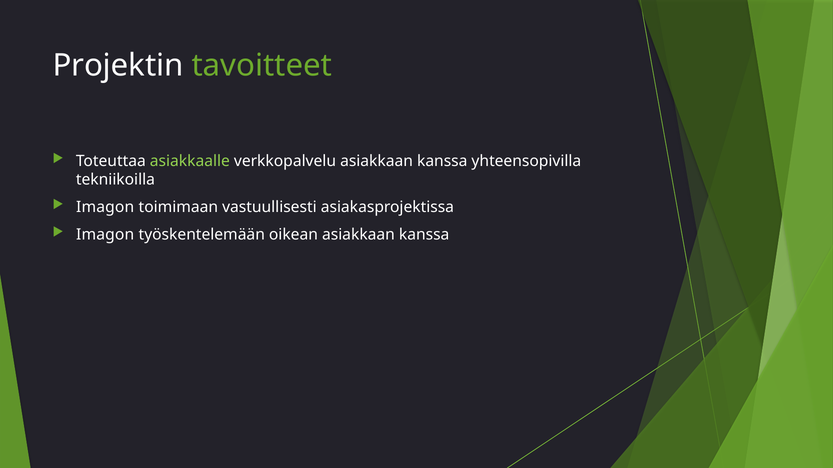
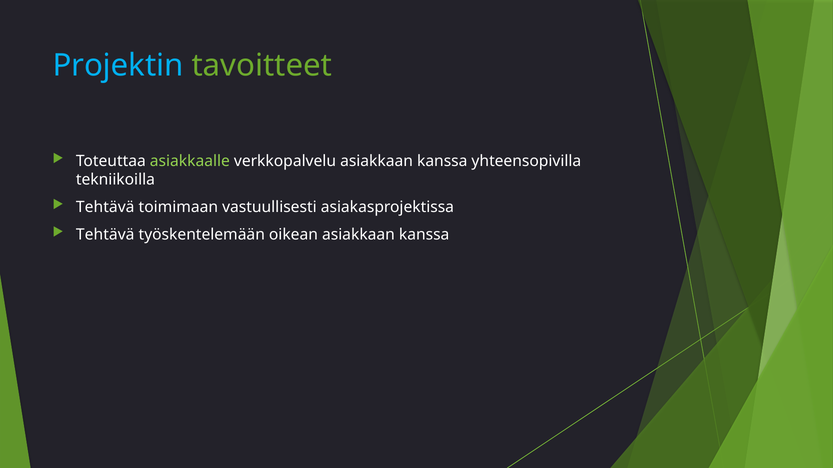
Projektin colour: white -> light blue (118, 66)
Imagon: Imagon -> Tehtävä (105, 207)
Imagon: Imagon -> Tehtävä (105, 235)
